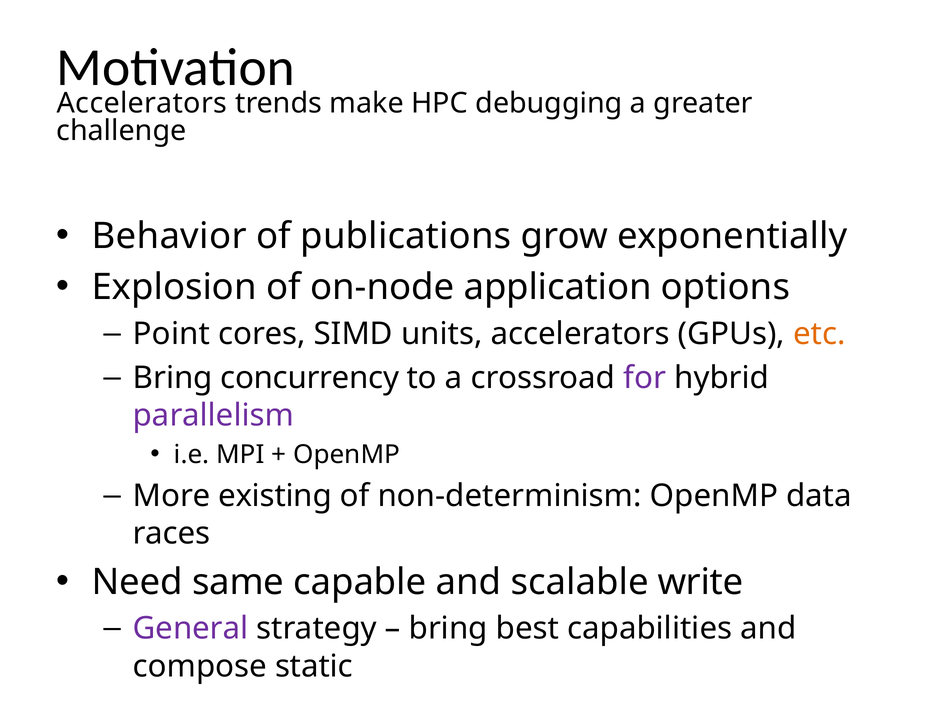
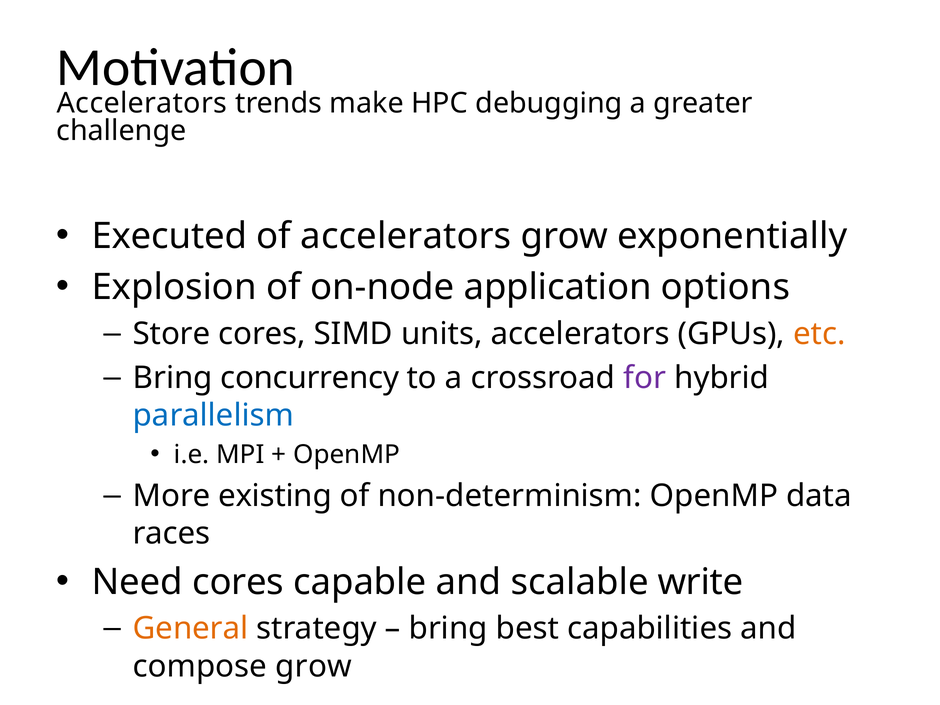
Behavior: Behavior -> Executed (169, 236)
of publications: publications -> accelerators (406, 236)
Point: Point -> Store (172, 334)
parallelism colour: purple -> blue (213, 416)
Need same: same -> cores (238, 582)
General colour: purple -> orange (191, 629)
compose static: static -> grow (314, 666)
